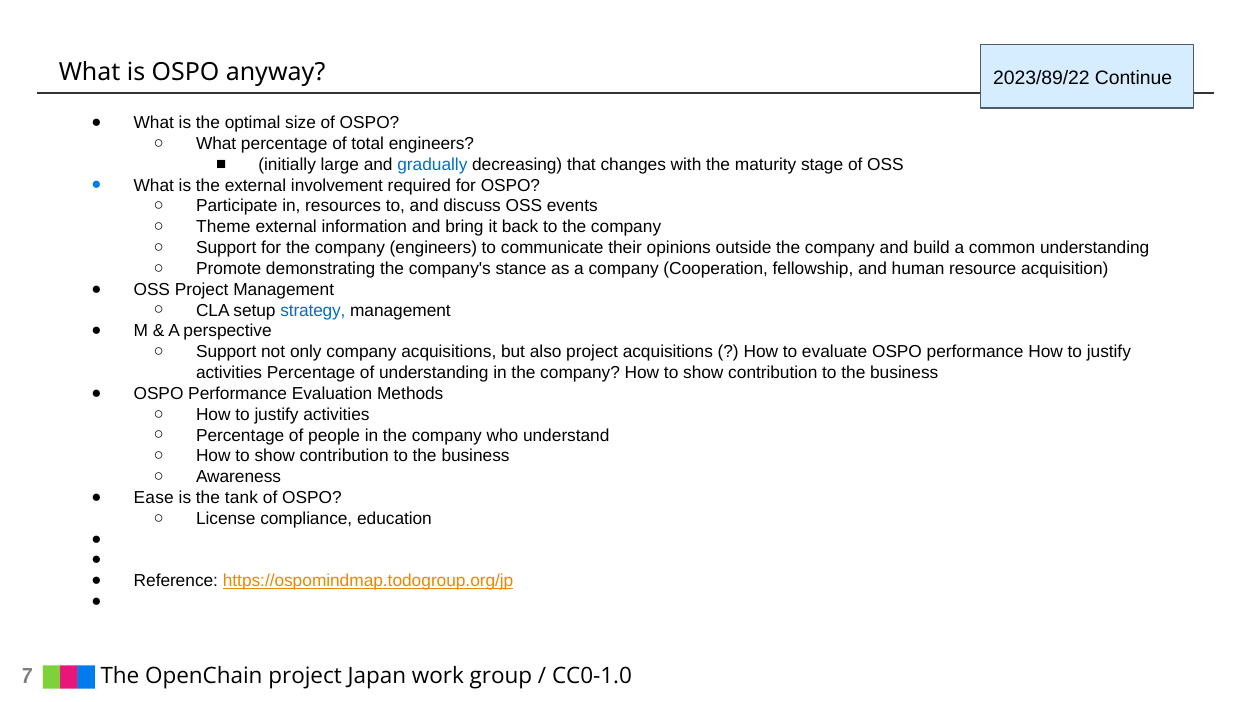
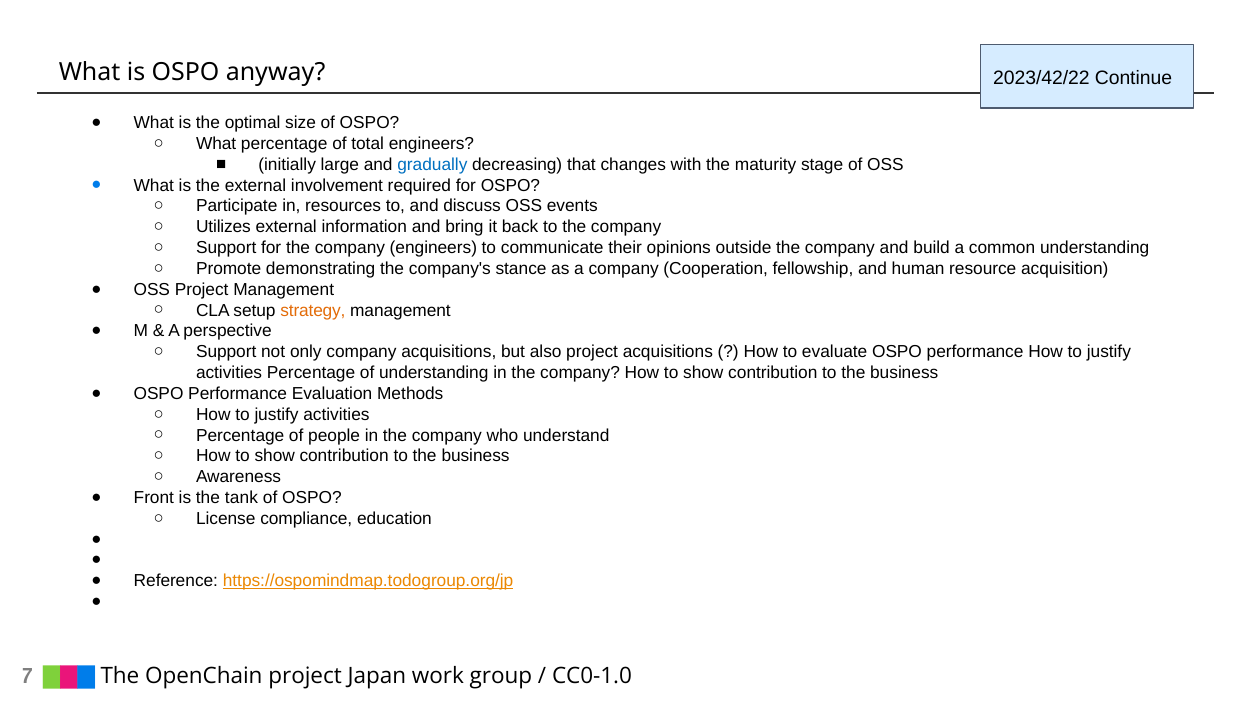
2023/89/22: 2023/89/22 -> 2023/42/22 (1041, 78)
Theme: Theme -> Utilizes (223, 227)
strategy colour: blue -> orange (313, 310)
Ease: Ease -> Front (154, 497)
